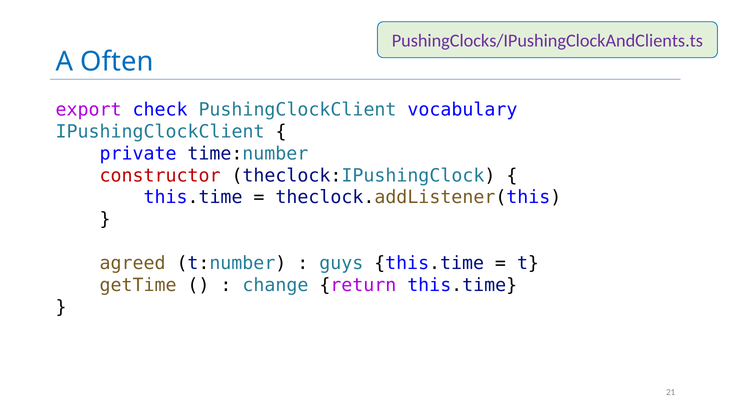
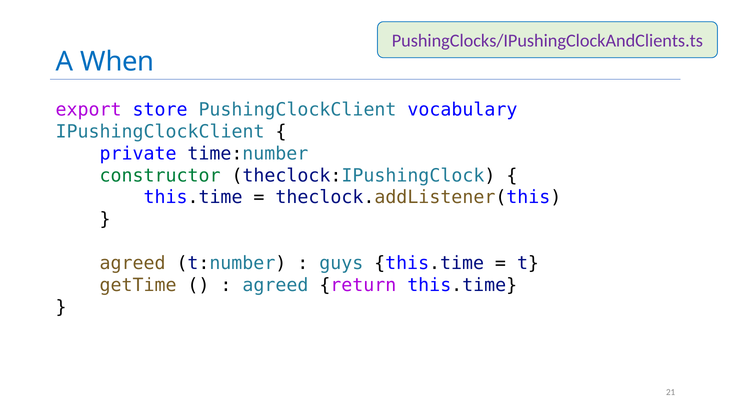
Often: Often -> When (117, 62)
check: check -> store (160, 110)
constructor colour: red -> green (160, 176)
change: change -> agreed (275, 285)
